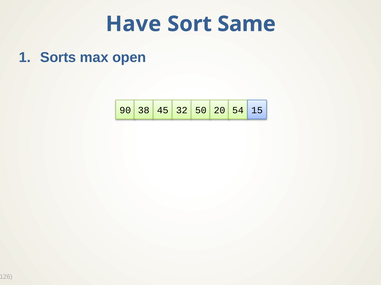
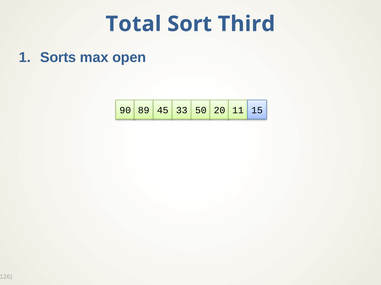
Have: Have -> Total (133, 24)
Same: Same -> Third (246, 24)
38: 38 -> 89 (144, 110)
32: 32 -> 33 (182, 110)
54: 54 -> 11 (238, 110)
